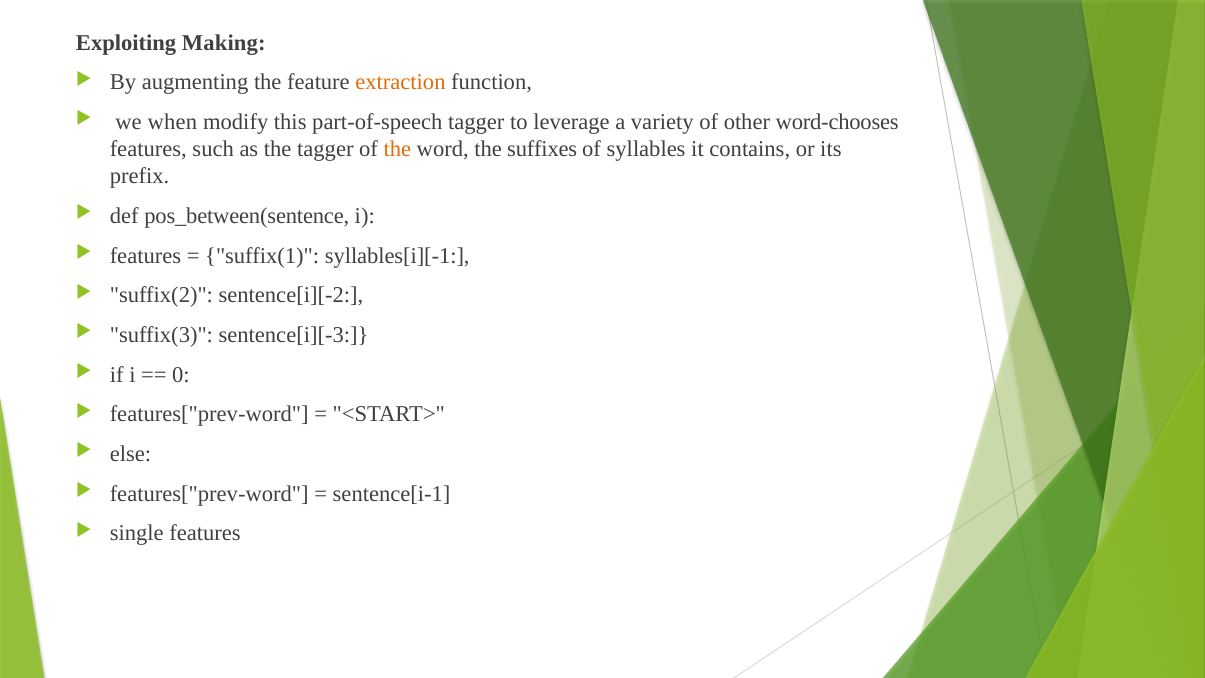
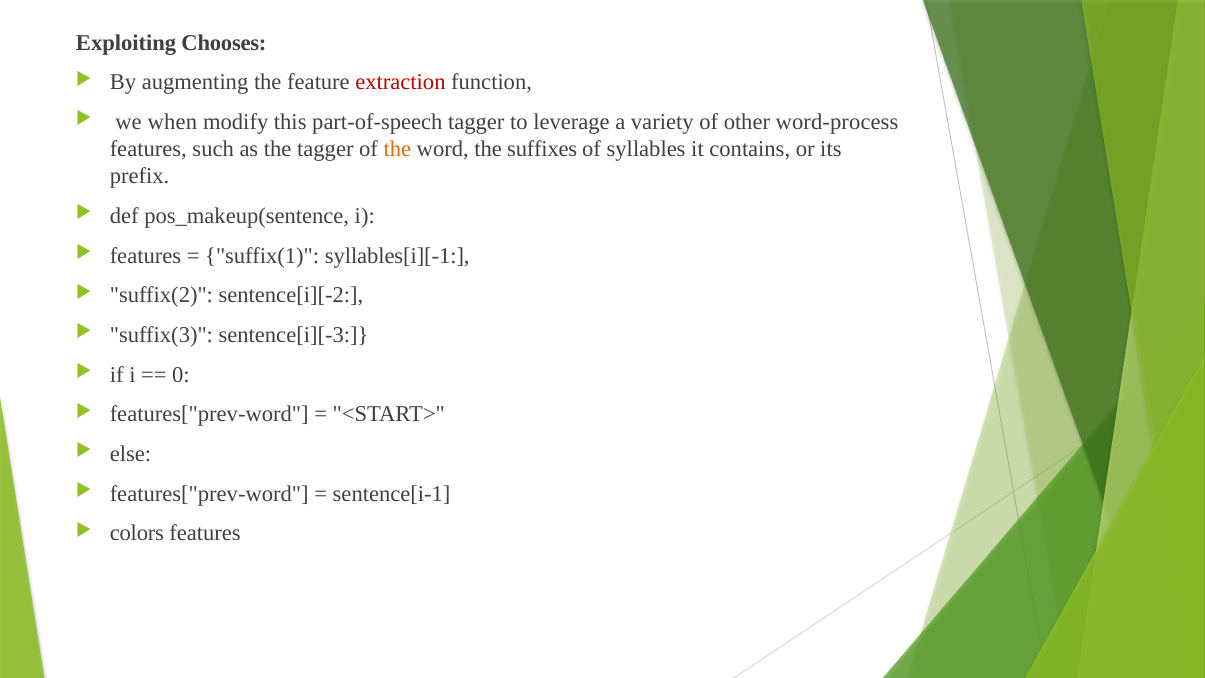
Making: Making -> Chooses (224, 43)
extraction colour: orange -> red (400, 82)
word-chooses: word-chooses -> word-process (837, 122)
pos_between(sentence: pos_between(sentence -> pos_makeup(sentence (247, 216)
single: single -> colors (137, 533)
